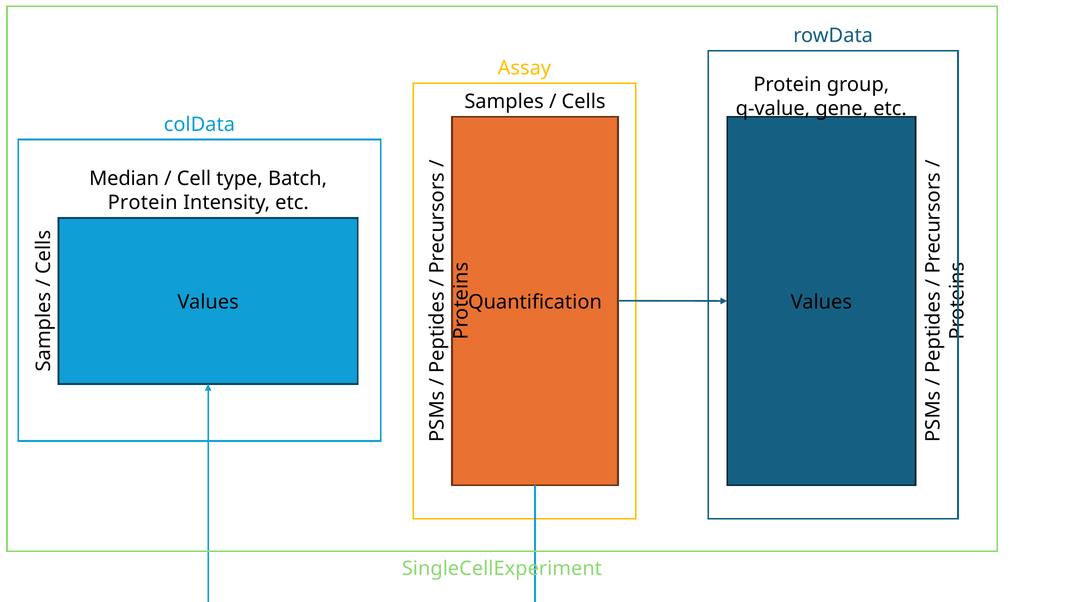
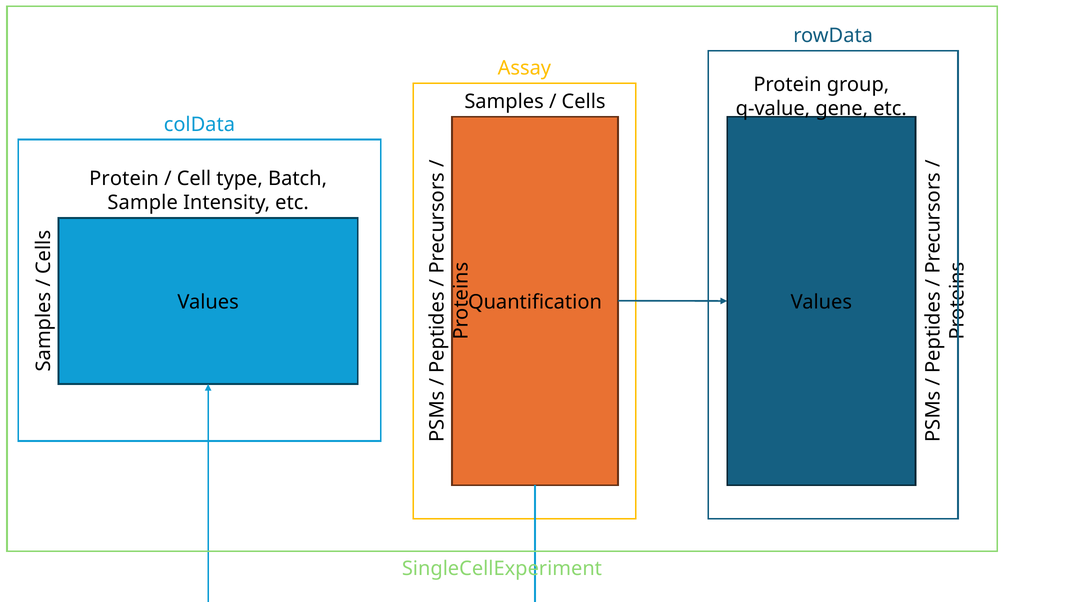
Median: Median -> Protein (124, 179)
Protein: Protein -> Sample (143, 203)
